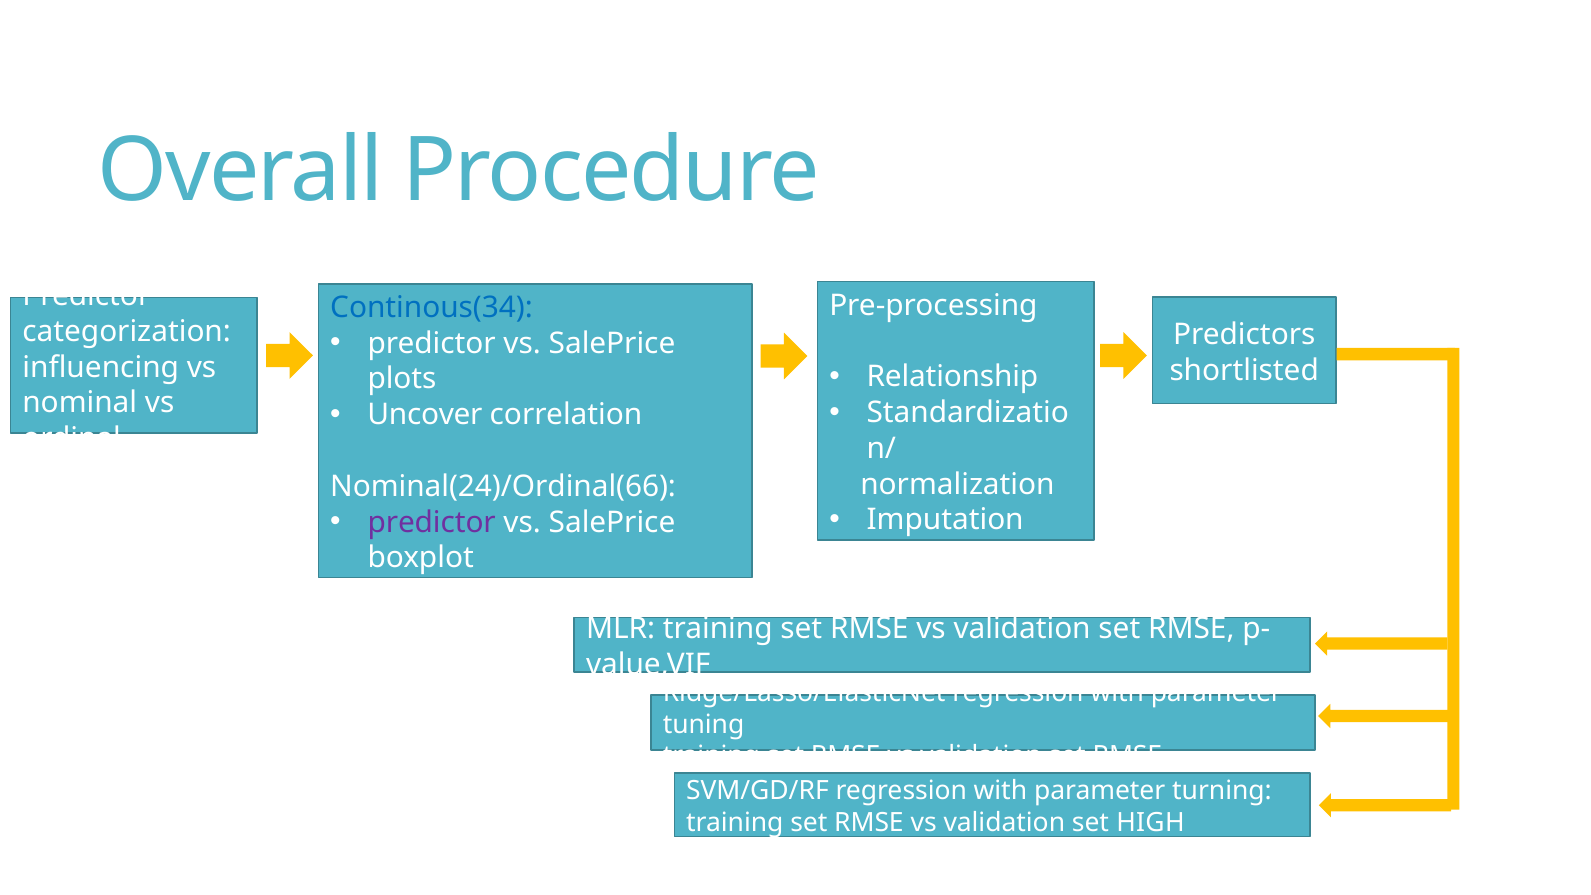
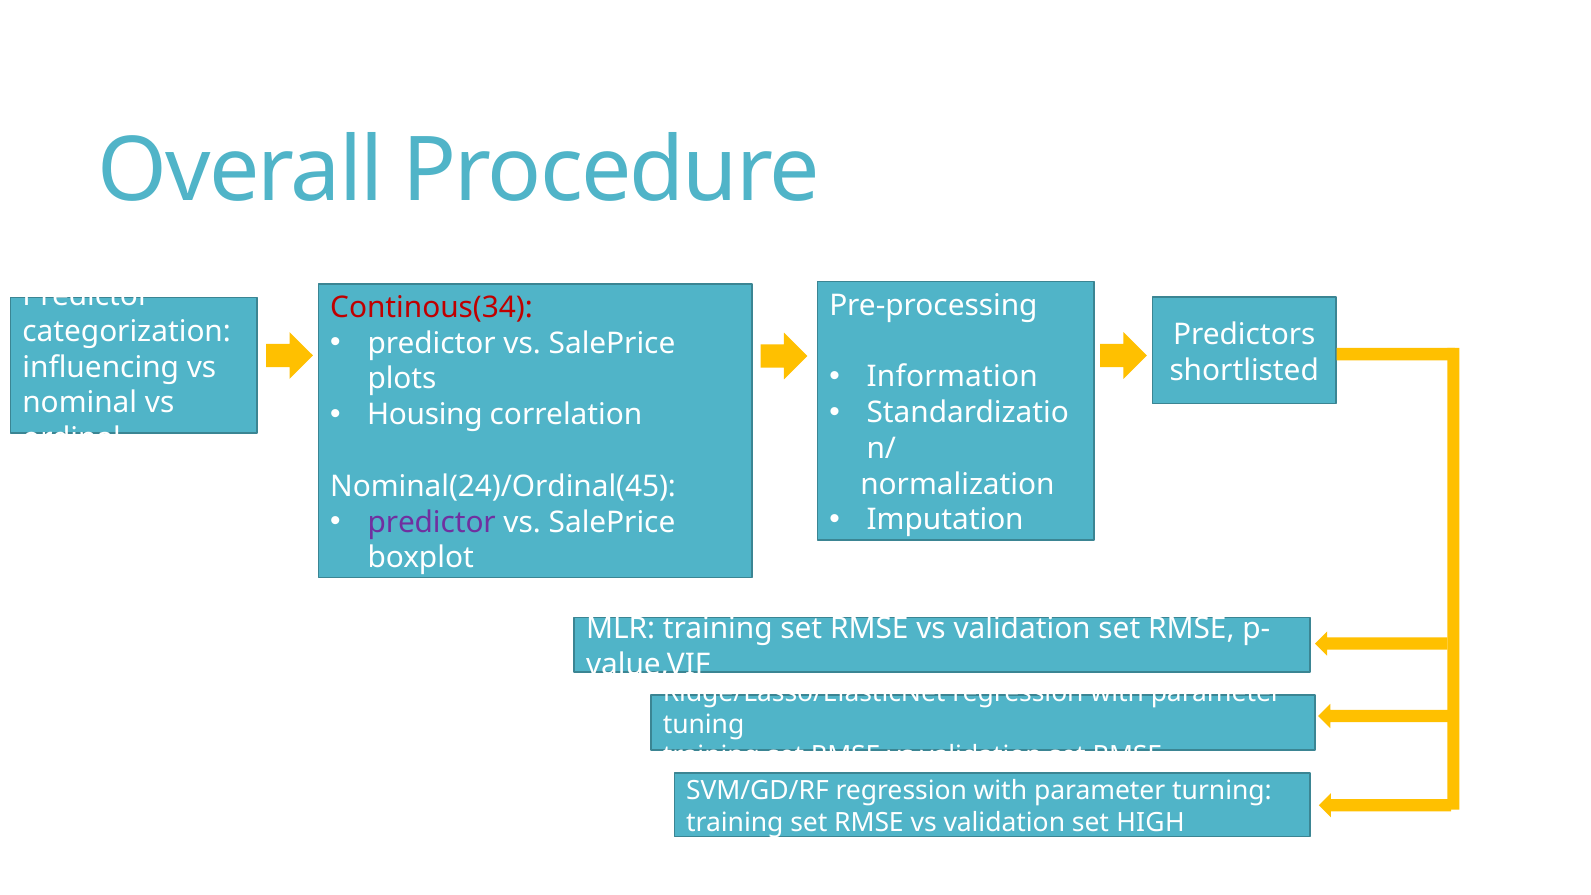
Continous(34 colour: blue -> red (432, 307)
Relationship: Relationship -> Information (952, 377)
Uncover: Uncover -> Housing (425, 415)
Nominal(24)/Ordinal(66: Nominal(24)/Ordinal(66 -> Nominal(24)/Ordinal(45 (503, 486)
